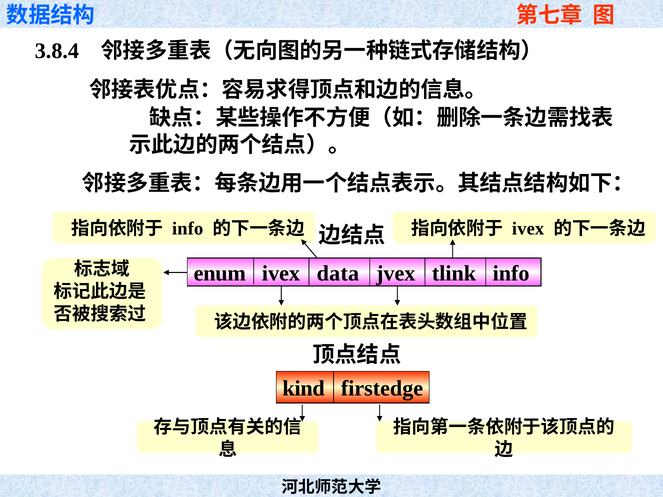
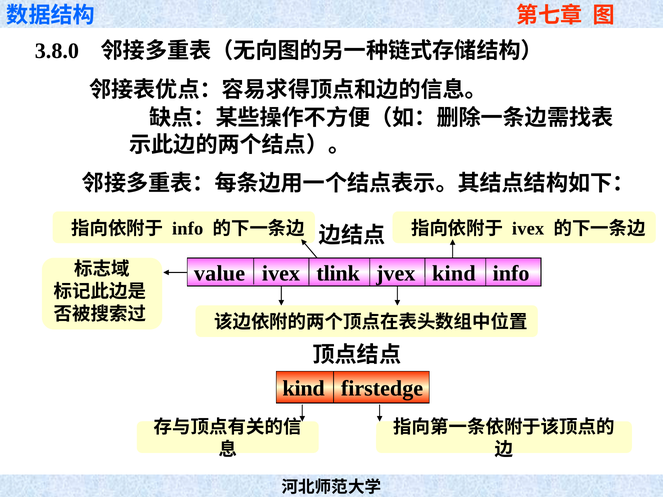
3.8.4: 3.8.4 -> 3.8.0 (57, 51)
enum: enum -> value (220, 274)
data: data -> tlink (338, 274)
jvex tlink: tlink -> kind (454, 274)
